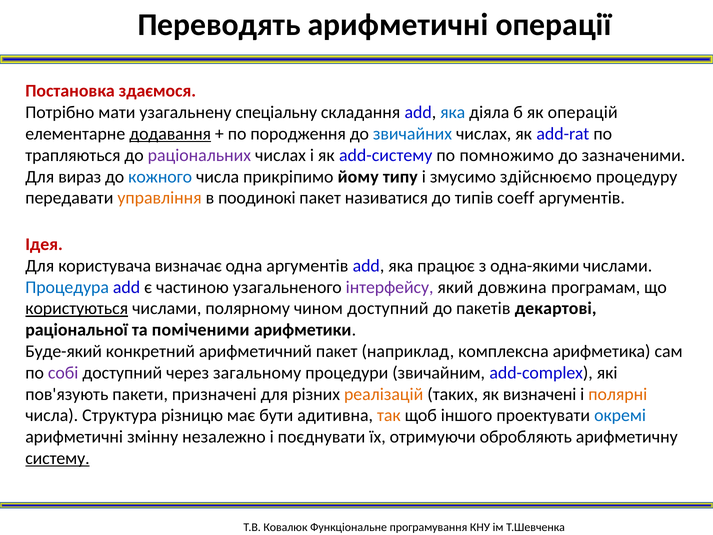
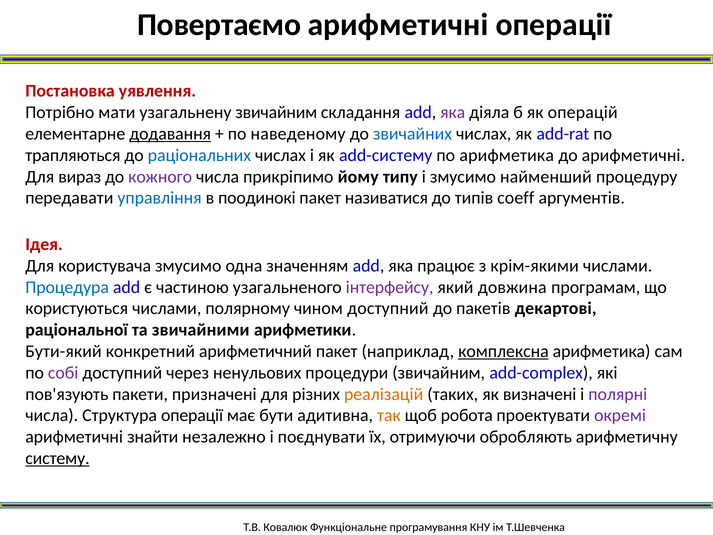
Переводять: Переводять -> Повертаємо (219, 25)
здаємося: здаємося -> уявлення (157, 91)
узагальнену спеціальну: спеціальну -> звичайним (276, 112)
яка colour: blue -> purple (453, 112)
породження: породження -> наведеному (298, 134)
раціональних colour: purple -> blue (199, 155)
по помножимо: помножимо -> арифметика (507, 155)
до зазначеними: зазначеними -> арифметичні (633, 155)
кожного colour: blue -> purple (160, 177)
здійснюємо: здійснюємо -> найменший (546, 177)
управління colour: orange -> blue (160, 198)
користувача визначає: визначає -> змусимо (188, 266)
одна аргументів: аргументів -> значенням (307, 266)
одна-якими: одна-якими -> крім-якими (535, 266)
користуються underline: present -> none (77, 308)
поміченими: поміченими -> звичайними (201, 330)
Буде-який: Буде-який -> Бути-який (63, 351)
комплексна underline: none -> present (503, 351)
загальному: загальному -> ненульових (257, 373)
полярні colour: orange -> purple (618, 394)
Структура різницю: різницю -> операції (192, 415)
іншого: іншого -> робота (467, 415)
окремі colour: blue -> purple (620, 415)
змінну: змінну -> знайти (153, 437)
